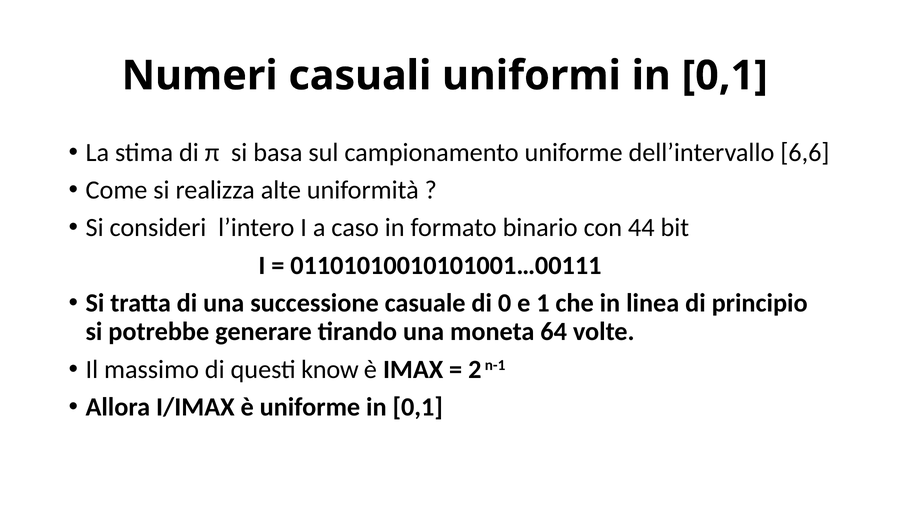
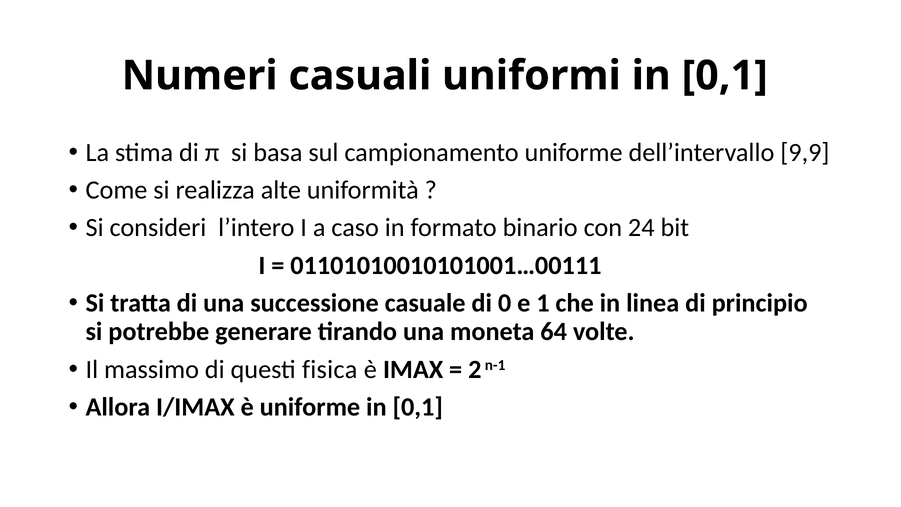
6,6: 6,6 -> 9,9 (805, 152)
44: 44 -> 24 (641, 228)
know: know -> fisica (330, 369)
